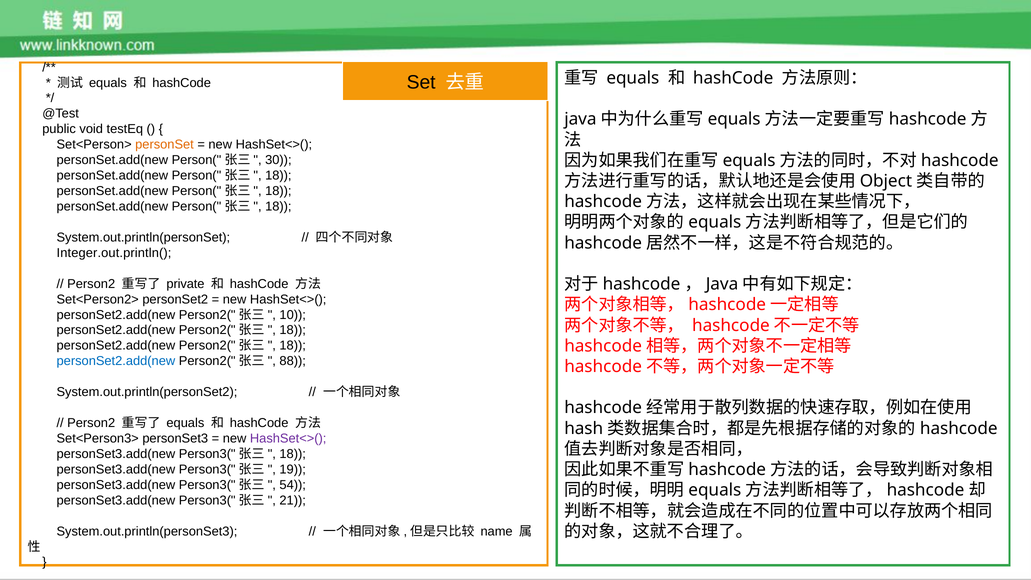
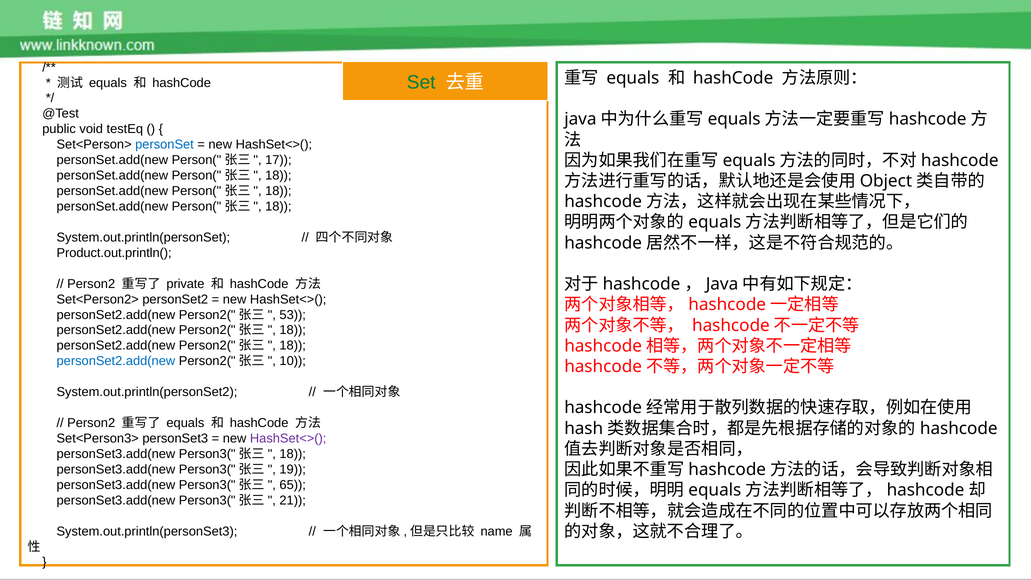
Set colour: black -> green (421, 82)
personSet colour: orange -> blue (164, 145)
30: 30 -> 17 (278, 160)
Integer.out.println(: Integer.out.println( -> Product.out.println( (114, 253)
10: 10 -> 53 (293, 315)
88: 88 -> 10 (293, 361)
54: 54 -> 65 (293, 485)
